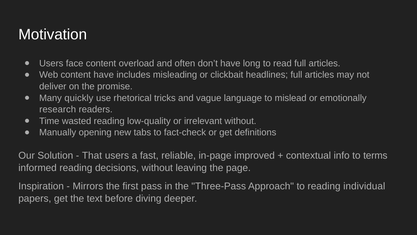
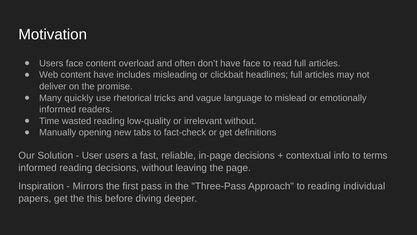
have long: long -> face (252, 63)
research: research -> informed (58, 109)
That: That -> User (92, 155)
in-page improved: improved -> decisions (255, 155)
text: text -> this (95, 198)
